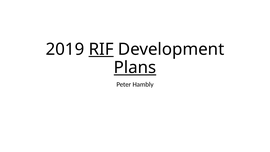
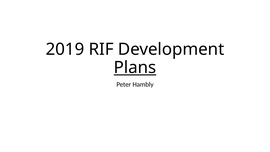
RIF underline: present -> none (101, 49)
